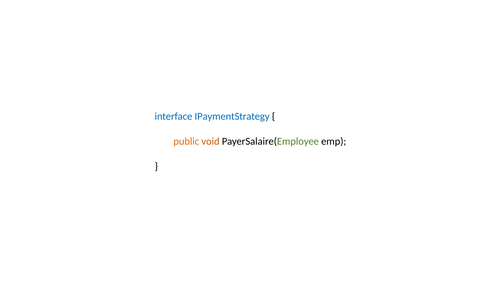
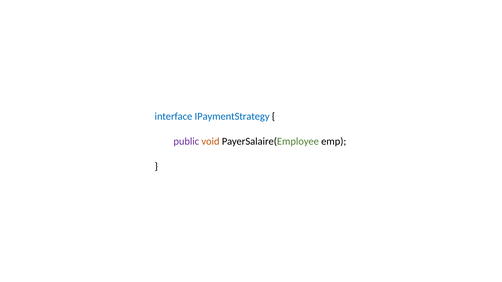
public colour: orange -> purple (186, 142)
